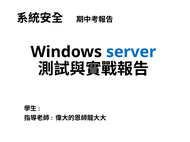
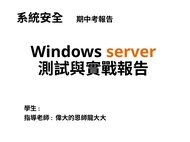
server colour: blue -> orange (131, 52)
